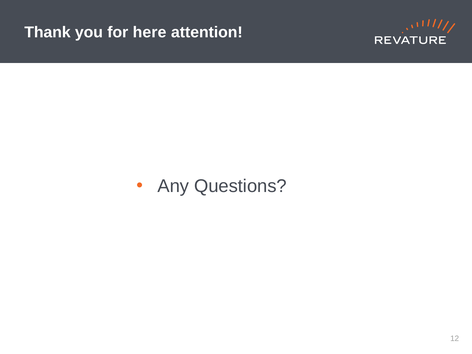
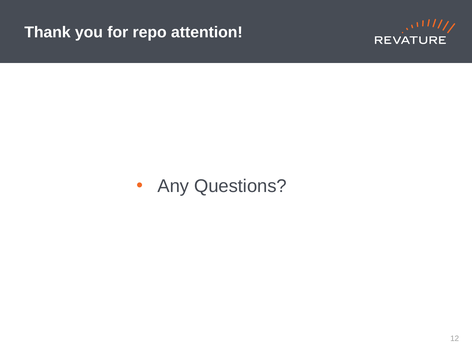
here: here -> repo (150, 32)
